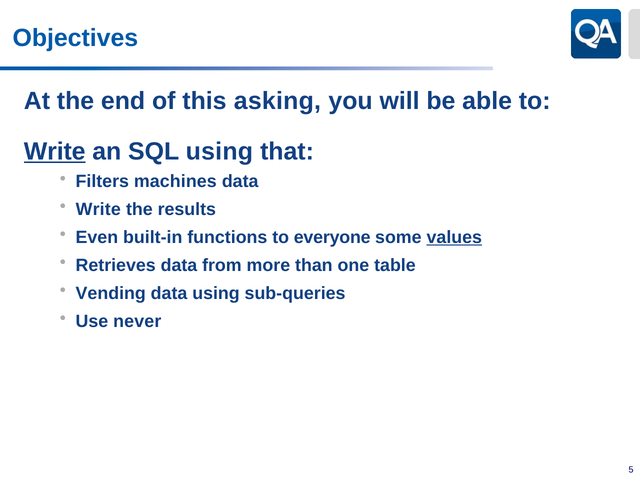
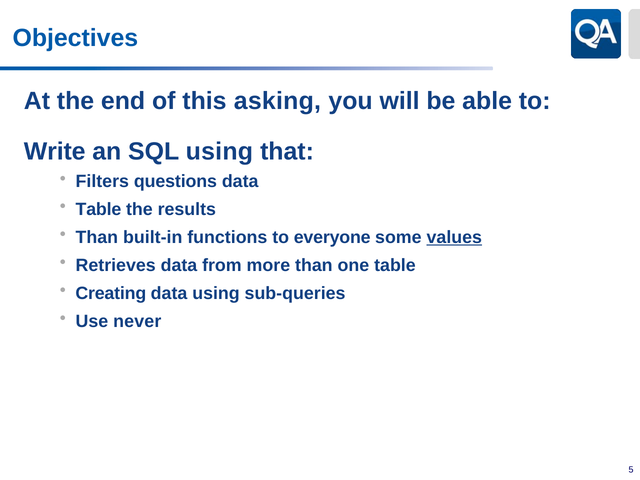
Write underline: present -> none (55, 152)
machines: machines -> questions (175, 182)
Write: Write -> Table (98, 209)
Even: Even -> Than (97, 237)
Vending: Vending -> Creating (111, 293)
